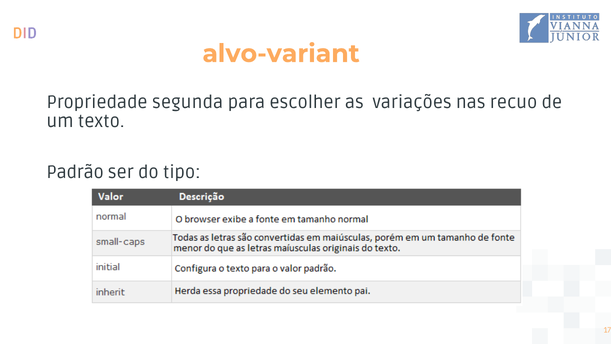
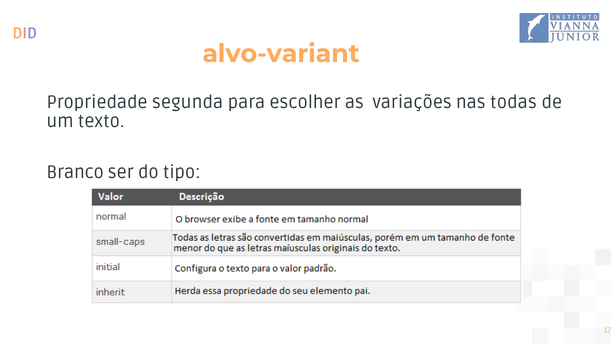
recuo: recuo -> todas (513, 102)
Padrão: Padrão -> Branco (75, 172)
